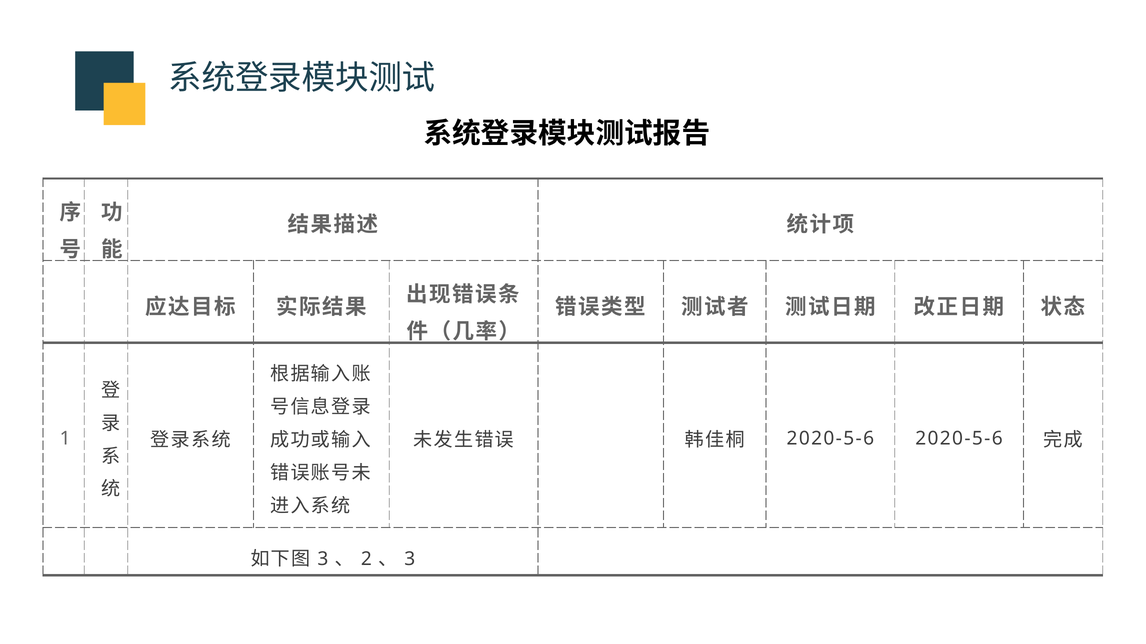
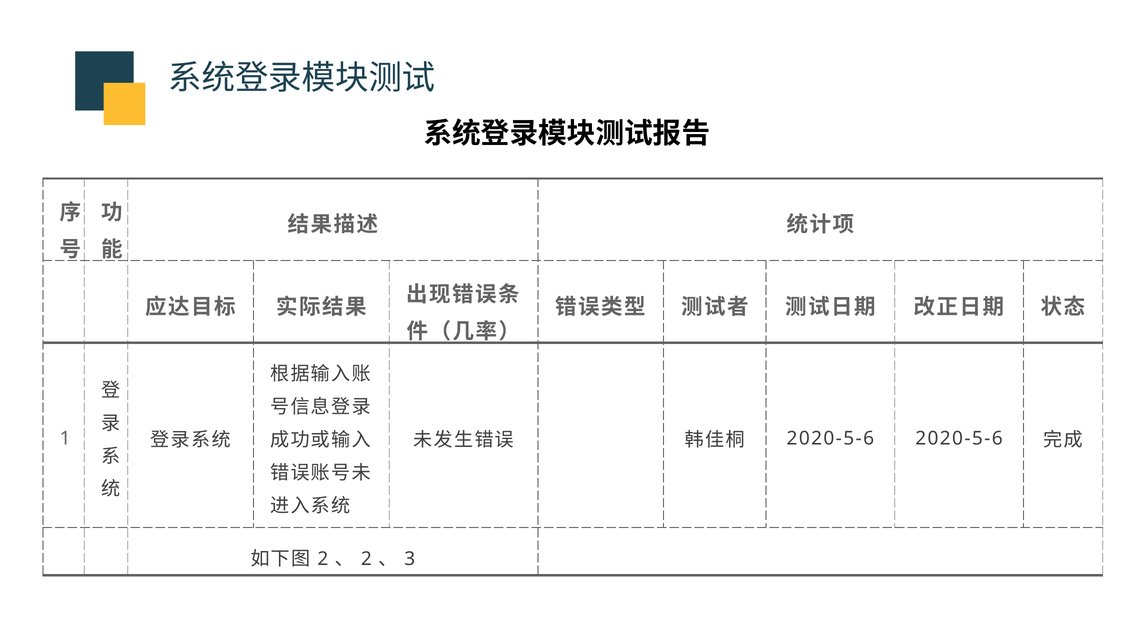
3: 3 -> 2 (323, 559)
